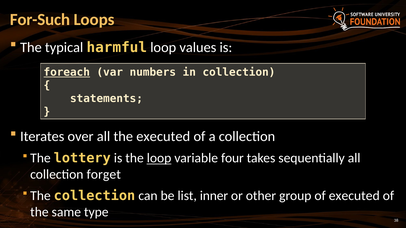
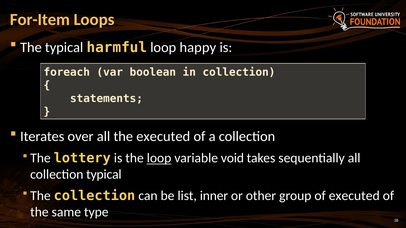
For-Such: For-Such -> For-Item (40, 20)
values: values -> happy (198, 47)
foreach underline: present -> none (67, 72)
numbers: numbers -> boolean (153, 72)
four: four -> void (232, 158)
collection forget: forget -> typical (104, 175)
